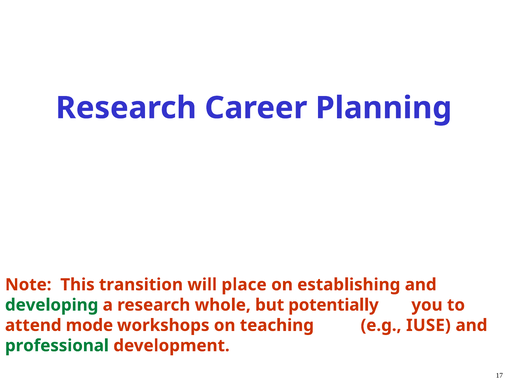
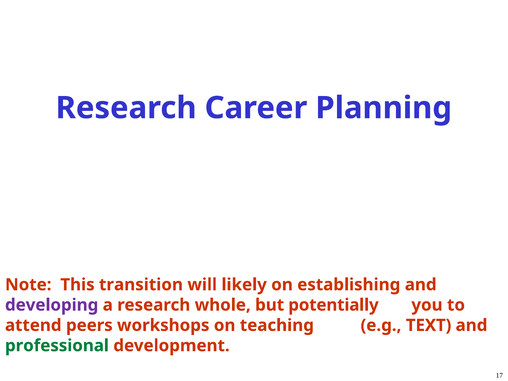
place: place -> likely (244, 285)
developing colour: green -> purple (52, 305)
mode: mode -> peers (89, 325)
IUSE: IUSE -> TEXT (429, 325)
